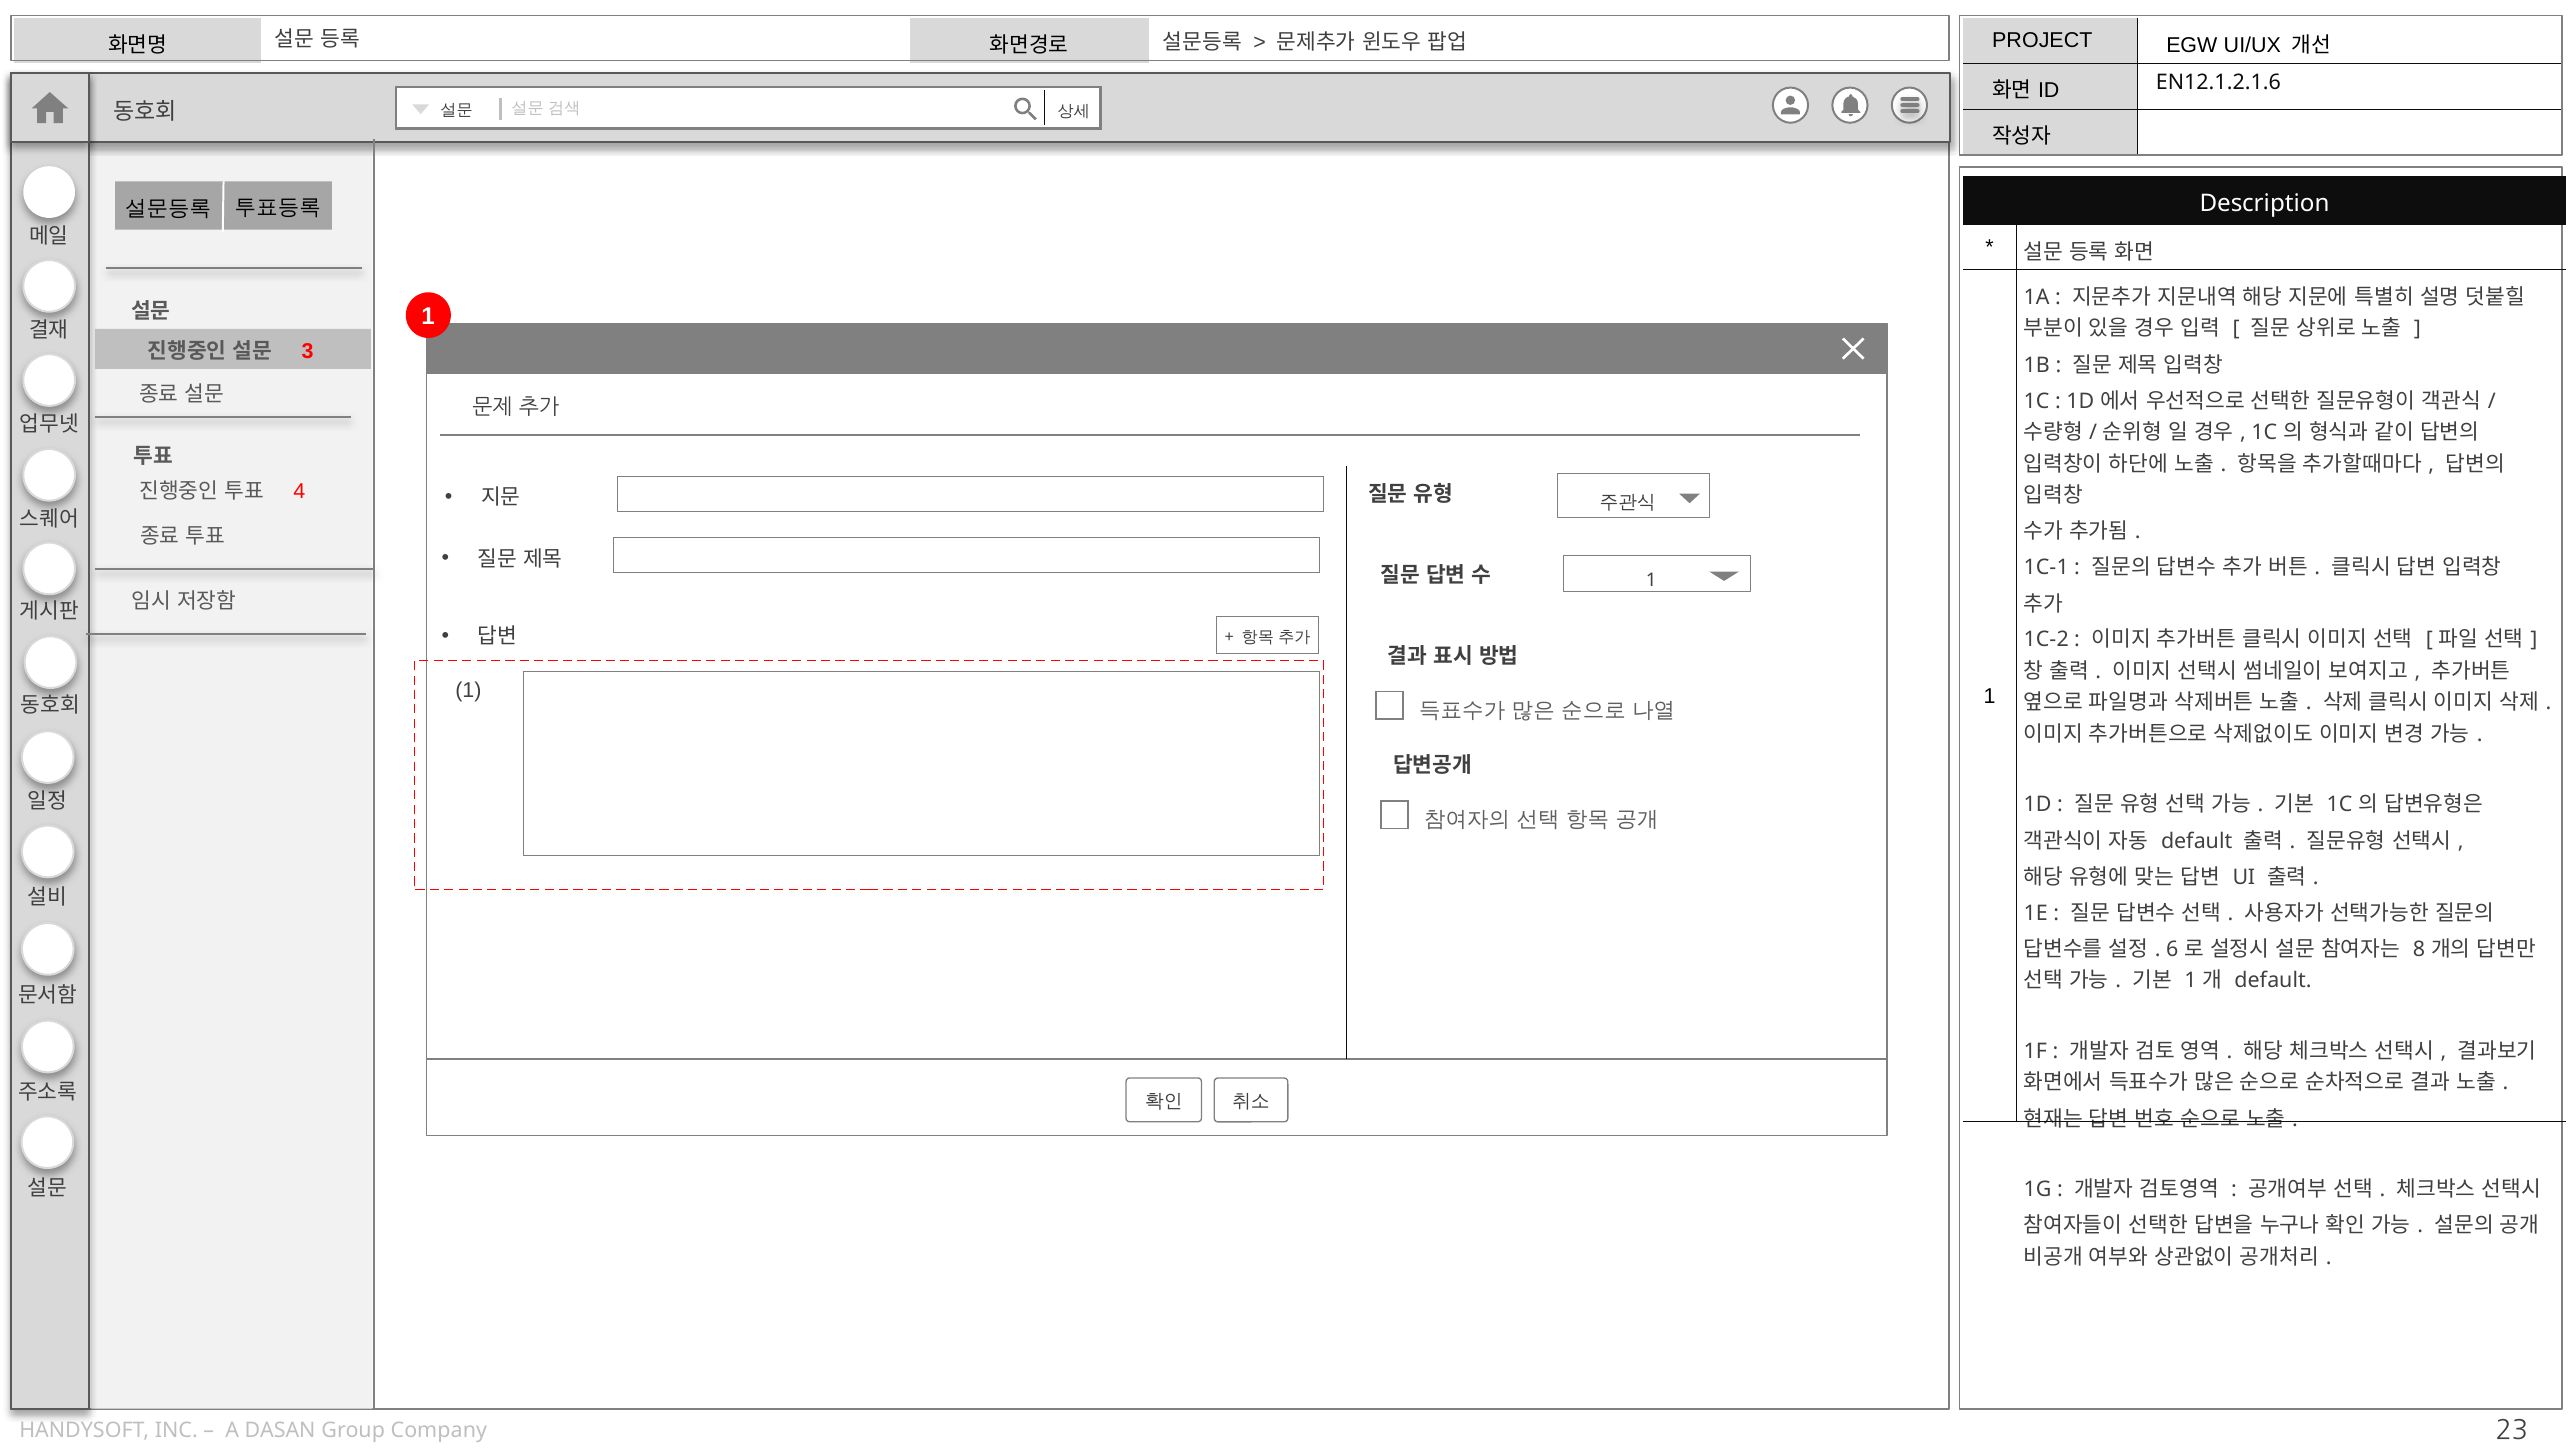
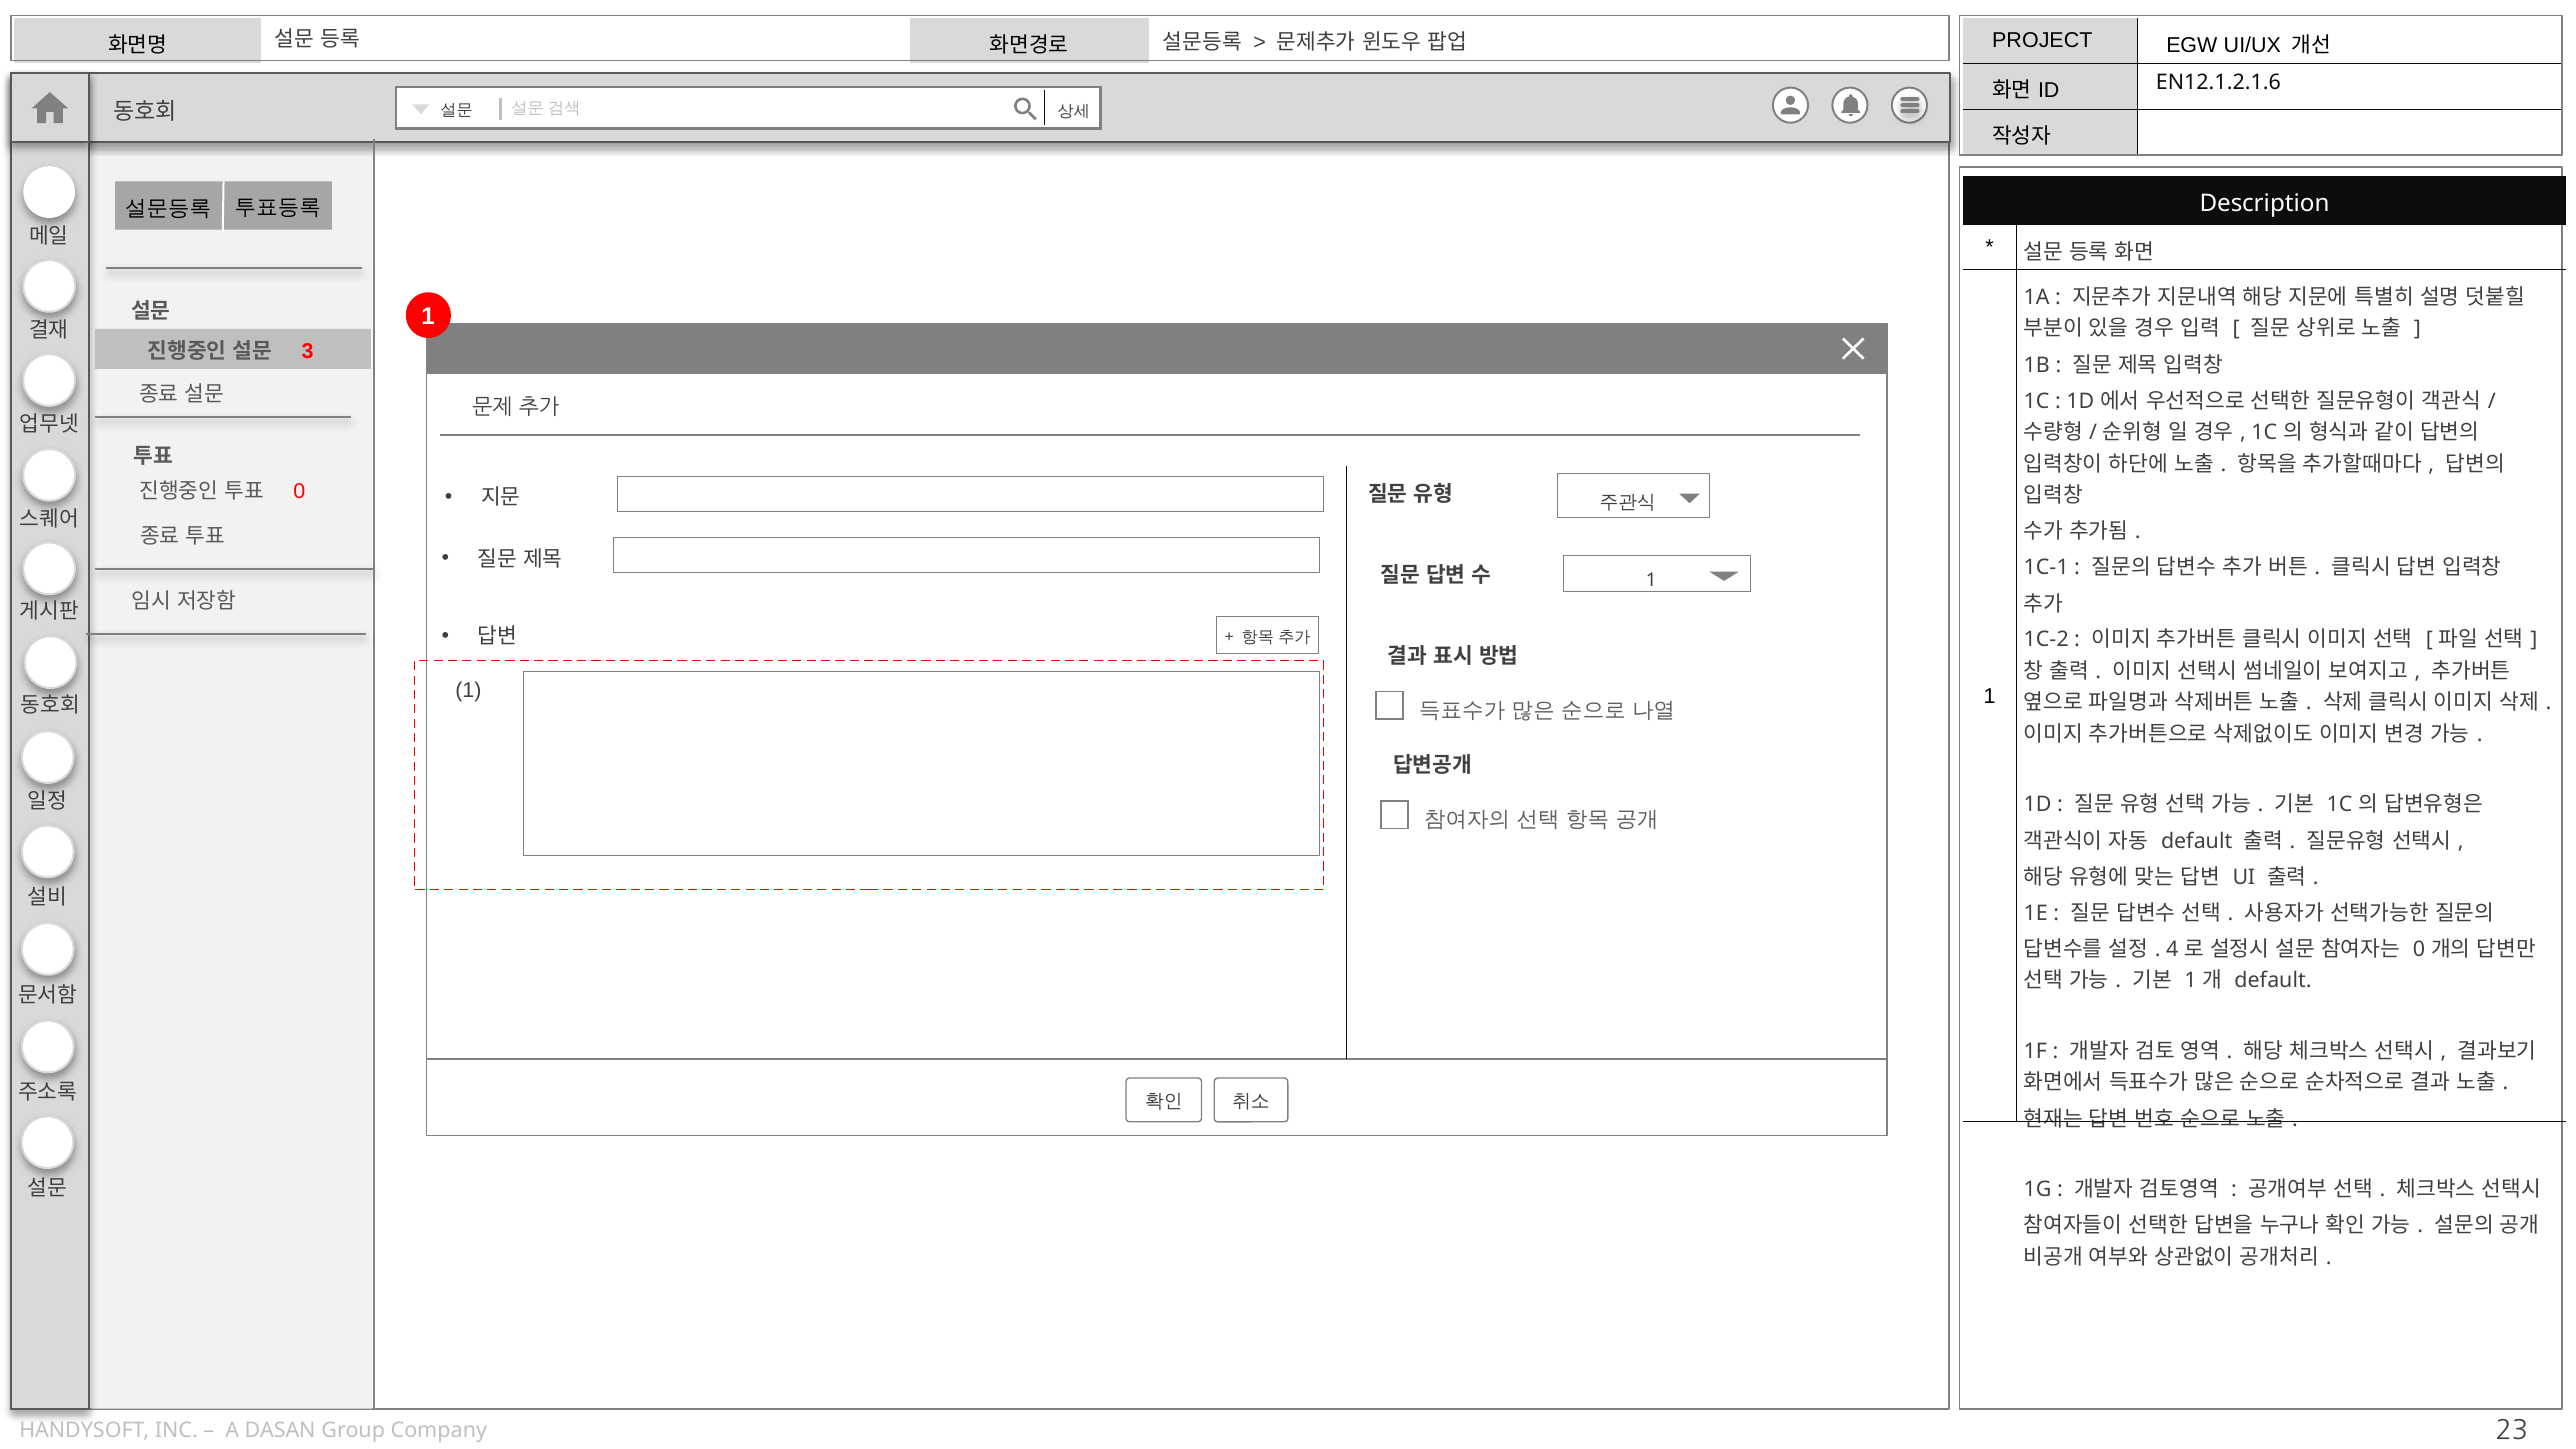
4: 4 -> 0 (299, 492)
6: 6 -> 4 (2172, 949)
8: 8 -> 0 (2419, 949)
